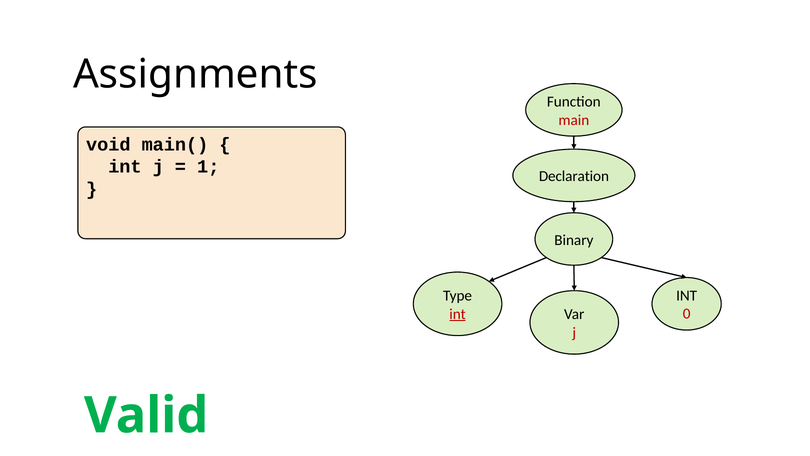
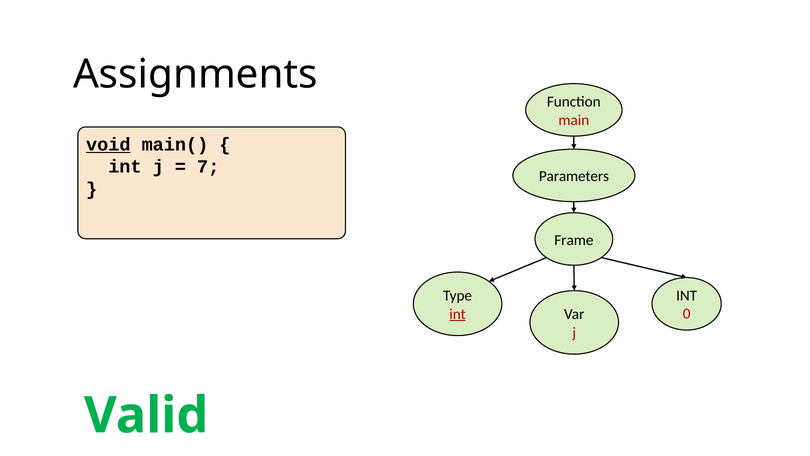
void underline: none -> present (108, 144)
1: 1 -> 7 (208, 167)
Declaration: Declaration -> Parameters (574, 176)
Binary: Binary -> Frame (574, 240)
